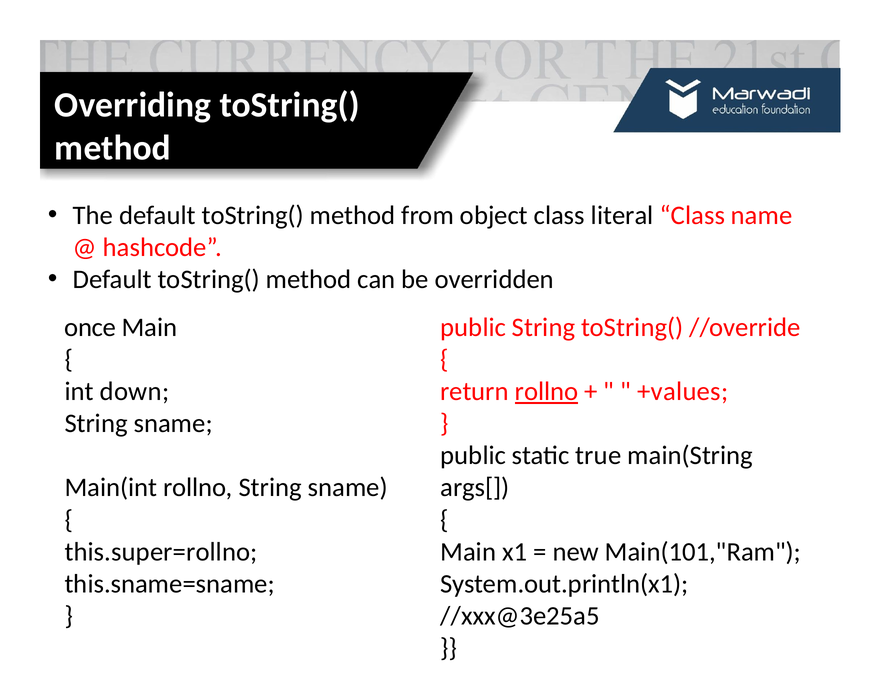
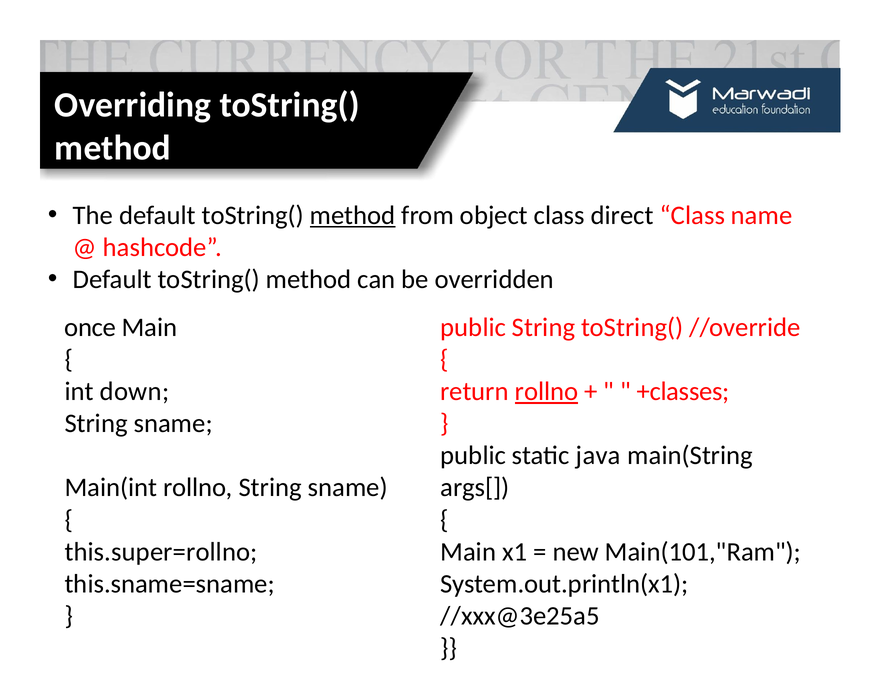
method underline: none -> present (353, 215)
literal: literal -> direct (622, 215)
+values: +values -> +classes (683, 391)
true: true -> java (598, 455)
